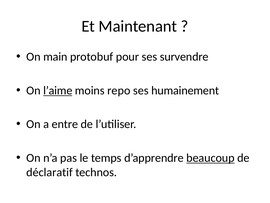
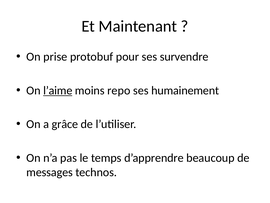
main: main -> prise (55, 57)
entre: entre -> grâce (65, 124)
beaucoup underline: present -> none (210, 158)
déclaratif: déclaratif -> messages (50, 172)
